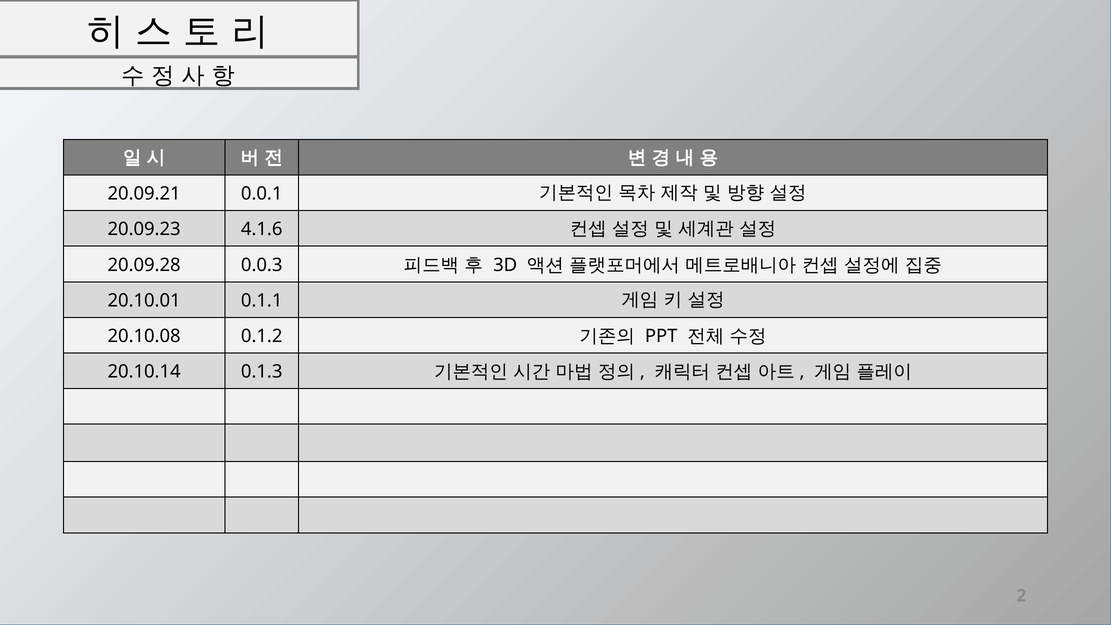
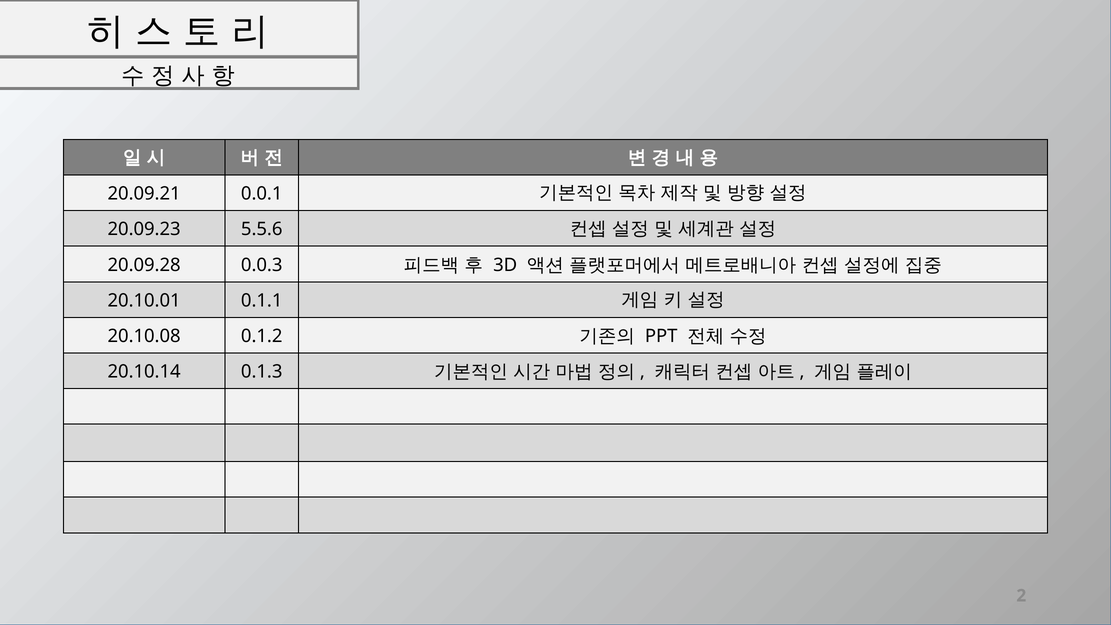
4.1.6: 4.1.6 -> 5.5.6 (262, 229)
